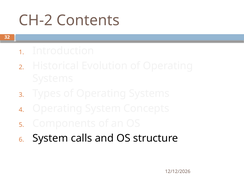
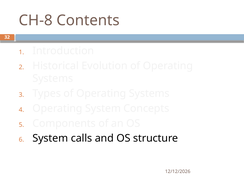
CH-2: CH-2 -> CH-8 (36, 20)
